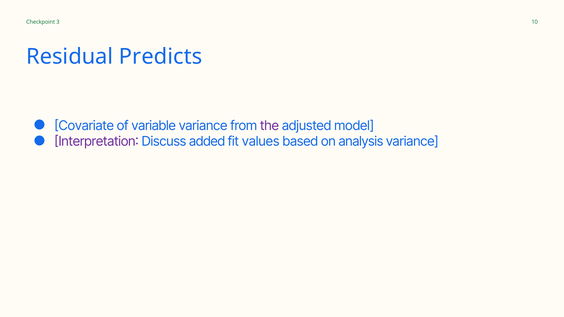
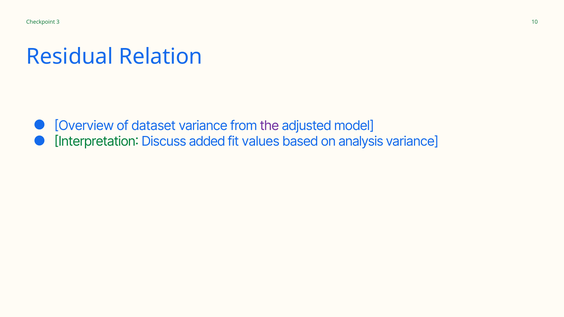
Predicts: Predicts -> Relation (161, 57)
Covariate: Covariate -> Overview (84, 126)
variable: variable -> dataset (154, 126)
Interpretation colour: purple -> green (96, 142)
